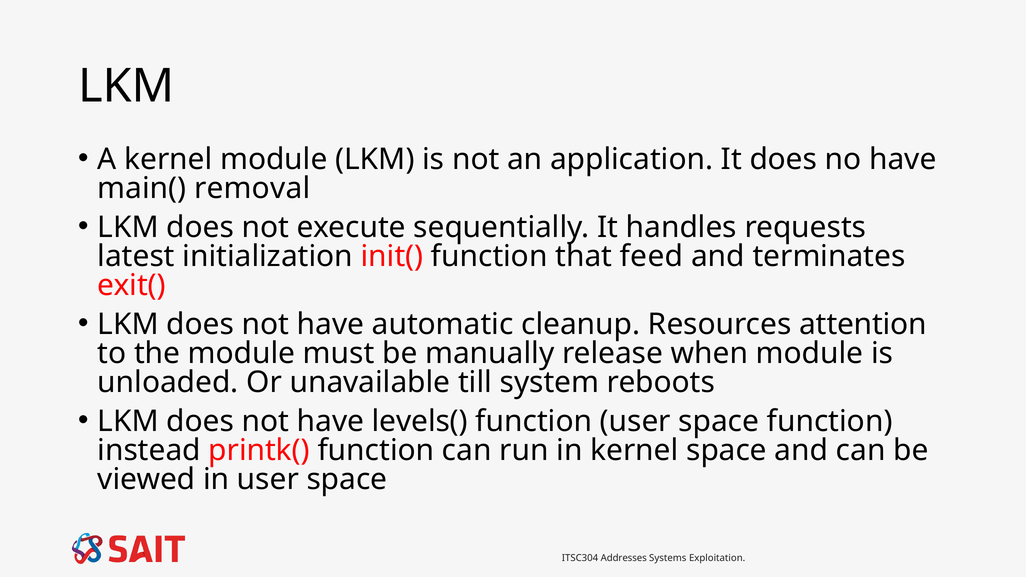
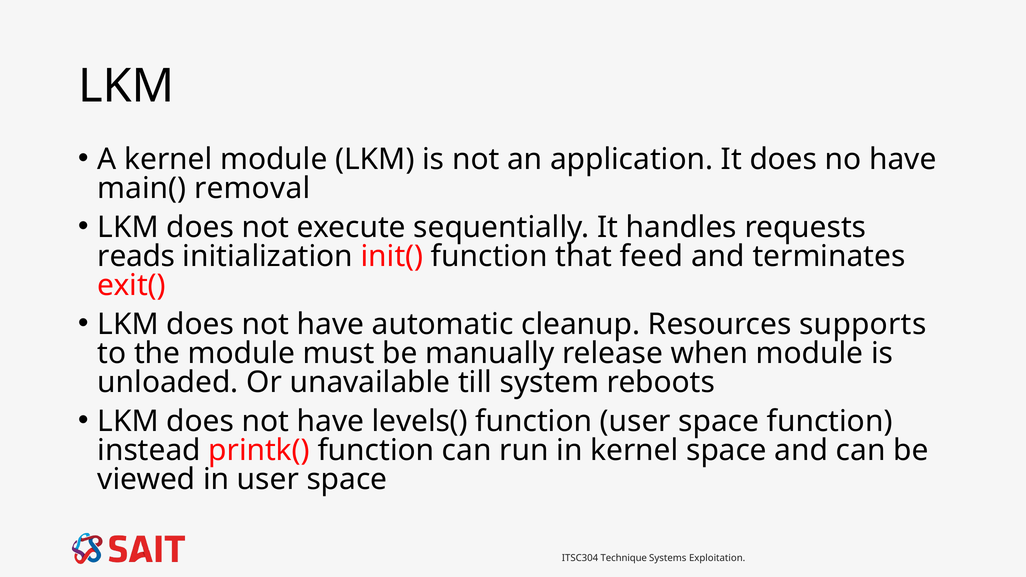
latest: latest -> reads (136, 256)
attention: attention -> supports (863, 324)
Addresses: Addresses -> Technique (624, 558)
